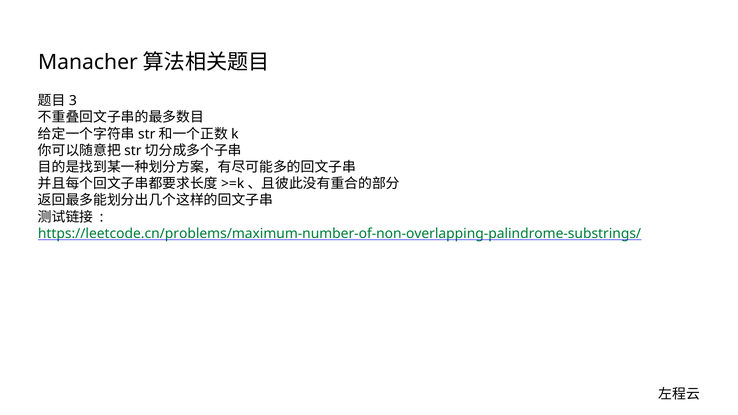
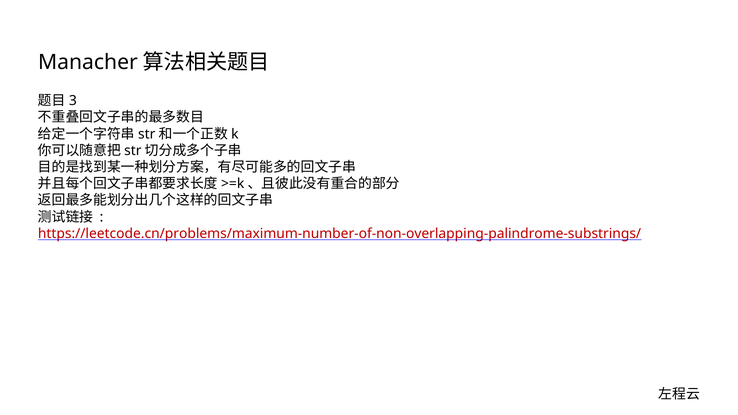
https://leetcode.cn/problems/maximum-number-of-non-overlapping-palindrome-substrings/ colour: green -> red (340, 234)
